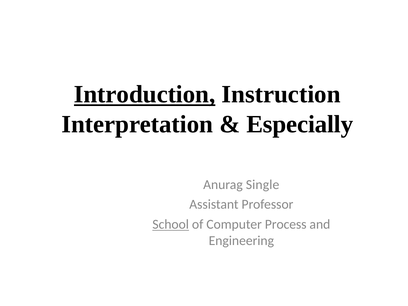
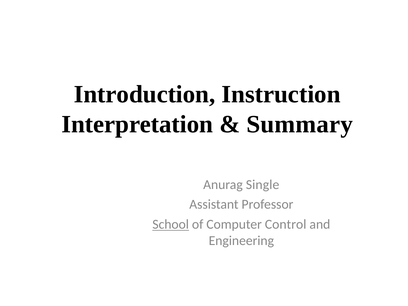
Introduction underline: present -> none (145, 94)
Especially: Especially -> Summary (300, 124)
Process: Process -> Control (286, 224)
